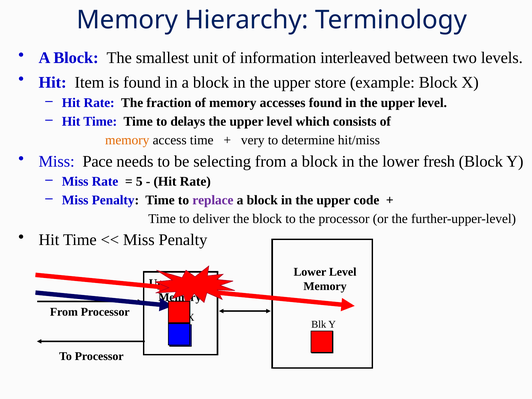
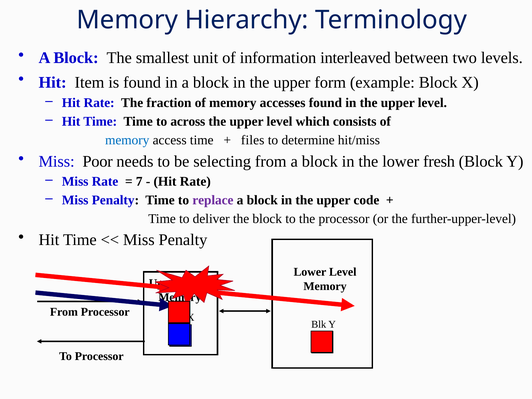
store: store -> form (330, 82)
delays: delays -> across (188, 122)
memory colour: orange -> blue (127, 140)
very: very -> files (253, 140)
Pace: Pace -> Poor (98, 161)
5: 5 -> 7 (139, 182)
